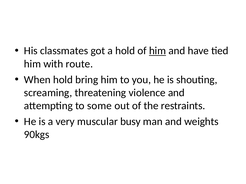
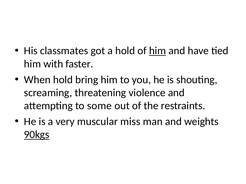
route: route -> faster (79, 64)
busy: busy -> miss (130, 122)
90kgs underline: none -> present (37, 135)
